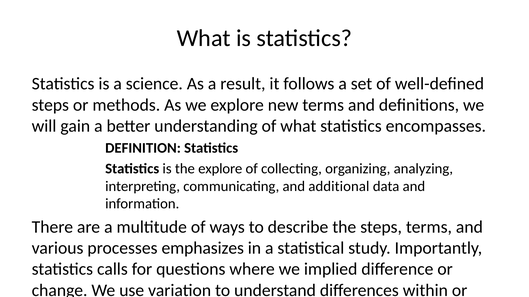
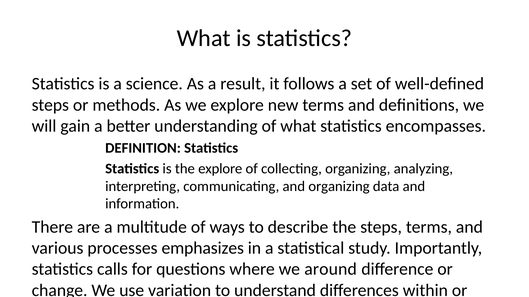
and additional: additional -> organizing (339, 187)
implied: implied -> around (331, 270)
